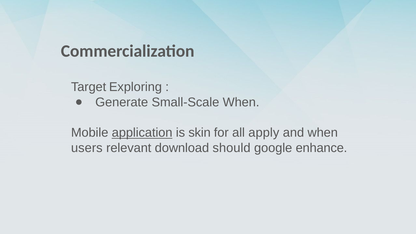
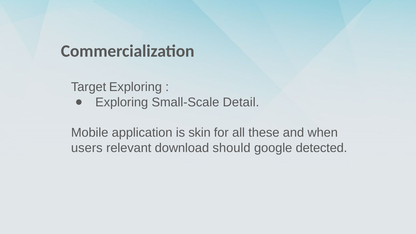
Generate: Generate -> Exploring (122, 102)
Small-Scale When: When -> Detail (241, 102)
application underline: present -> none (142, 133)
apply: apply -> these (264, 133)
enhance: enhance -> detected (321, 148)
